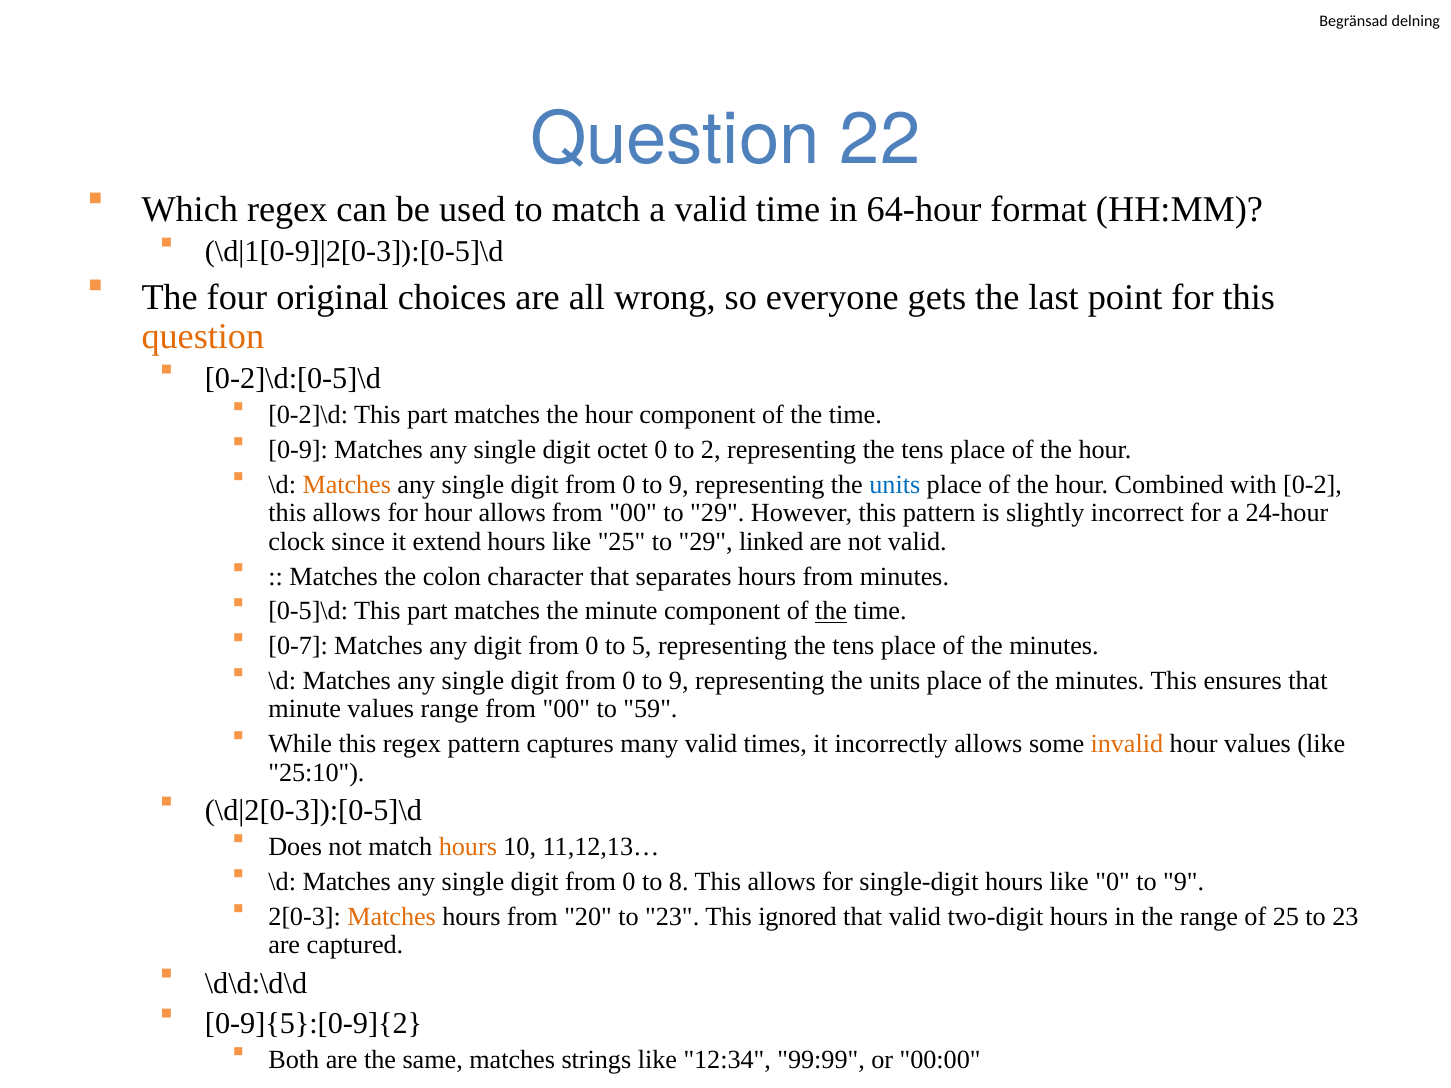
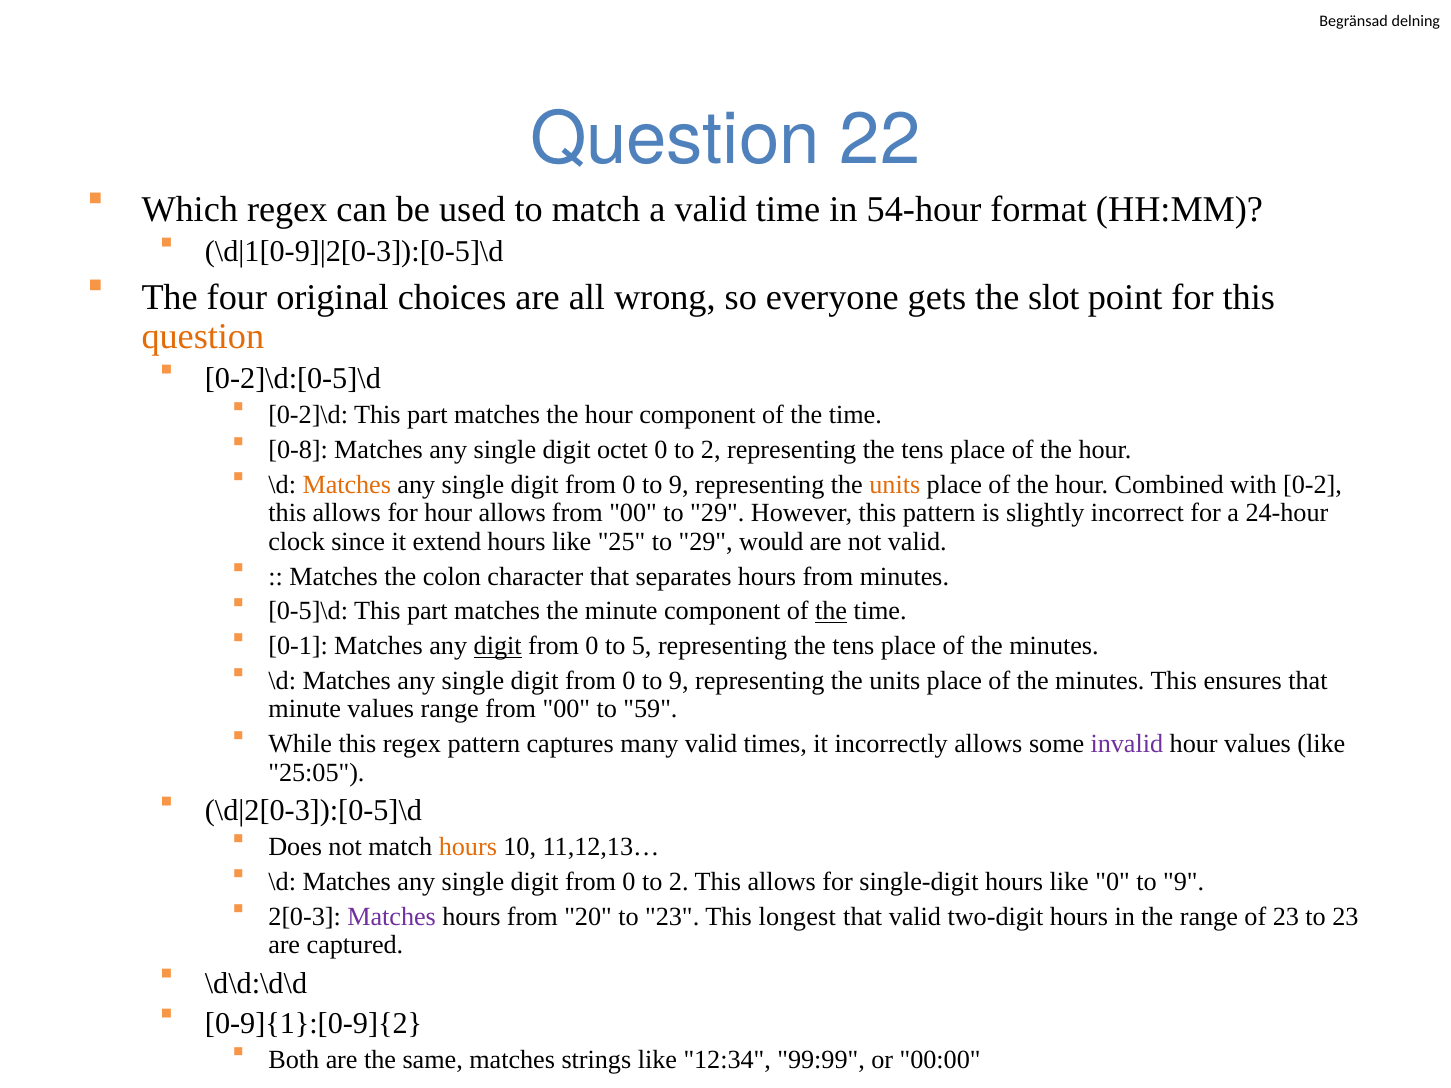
64-hour: 64-hour -> 54-hour (924, 210)
last: last -> slot (1054, 297)
0-9: 0-9 -> 0-8 (298, 450)
units colour: blue -> orange (895, 485)
linked: linked -> would (771, 542)
0-7: 0-7 -> 0-1 (298, 646)
digit underline: none -> present (498, 646)
invalid colour: orange -> purple (1127, 744)
25:10: 25:10 -> 25:05 (316, 773)
from 0 to 8: 8 -> 2 (679, 882)
Matches colour: orange -> purple (392, 917)
ignored: ignored -> longest (797, 917)
of 25: 25 -> 23 (1286, 917)
0-9]{5}:[0-9]{2: 0-9]{5}:[0-9]{2 -> 0-9]{1}:[0-9]{2 (314, 1023)
